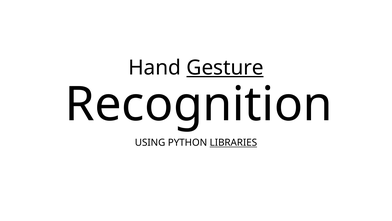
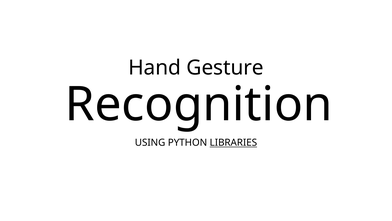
Gesture underline: present -> none (225, 68)
